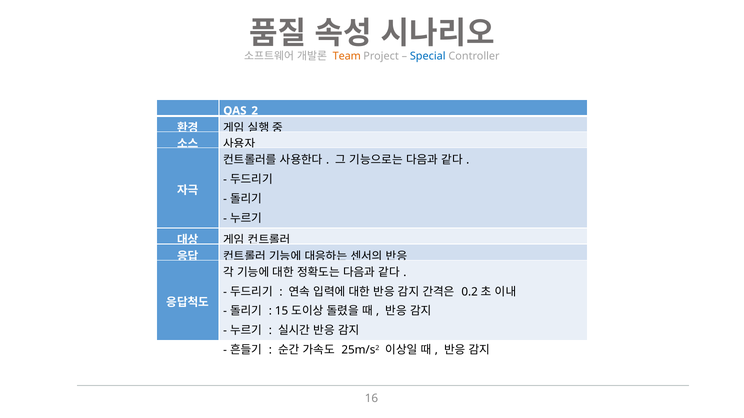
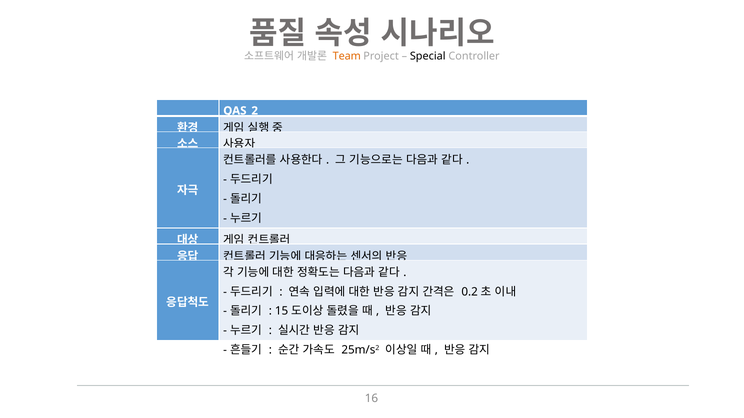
Special colour: blue -> black (428, 56)
